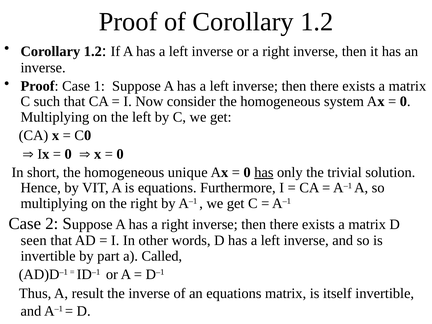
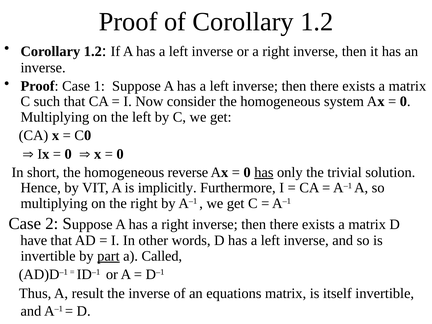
unique: unique -> reverse (188, 172)
is equations: equations -> implicitly (167, 188)
seen: seen -> have (34, 241)
part underline: none -> present (108, 256)
